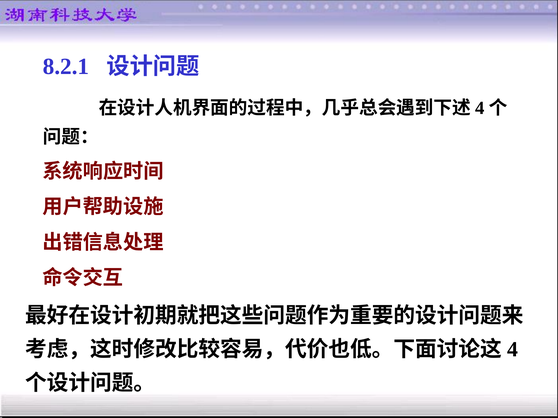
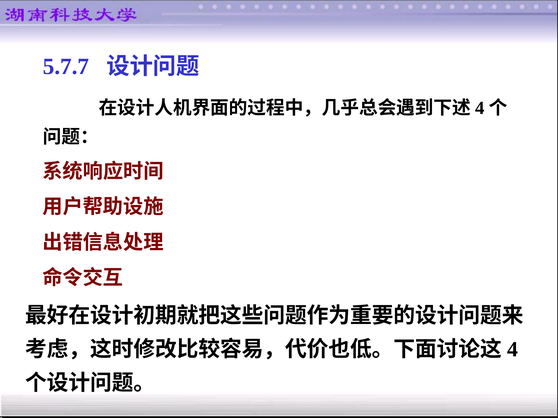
8.2.1: 8.2.1 -> 5.7.7 (66, 67)
